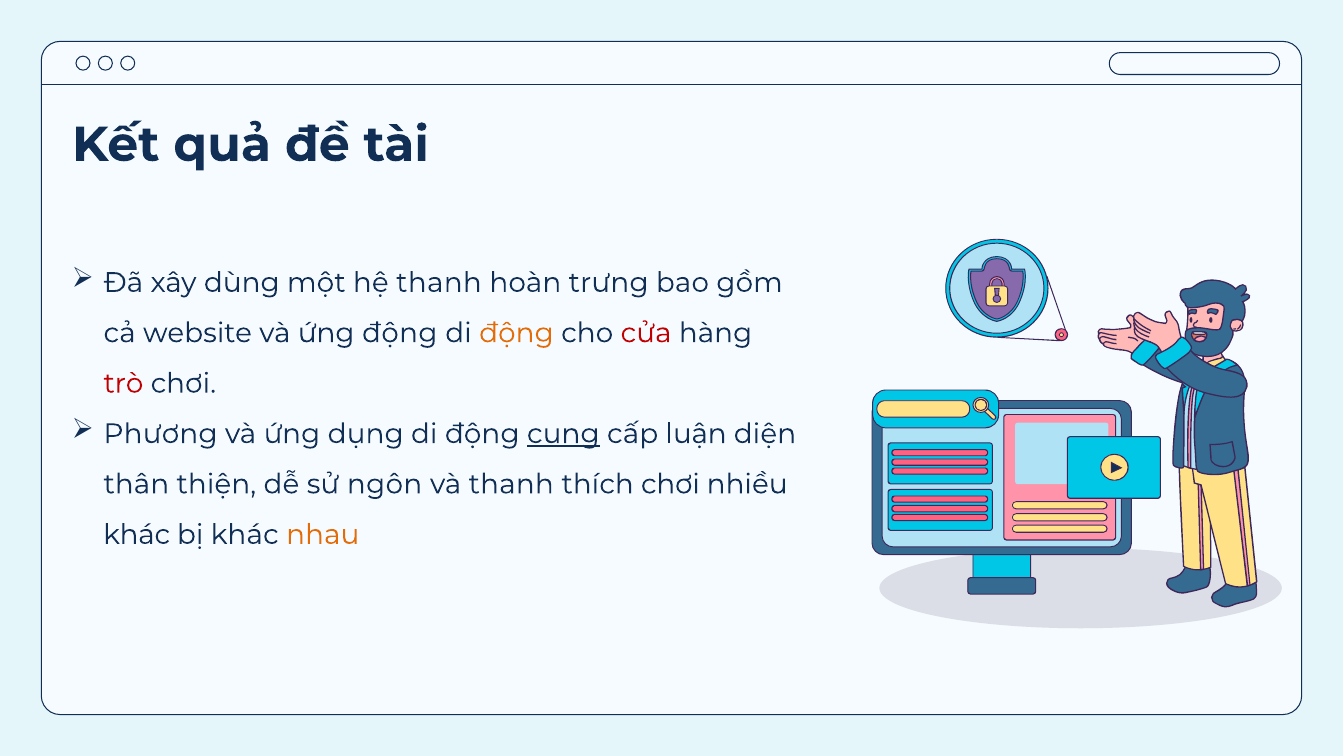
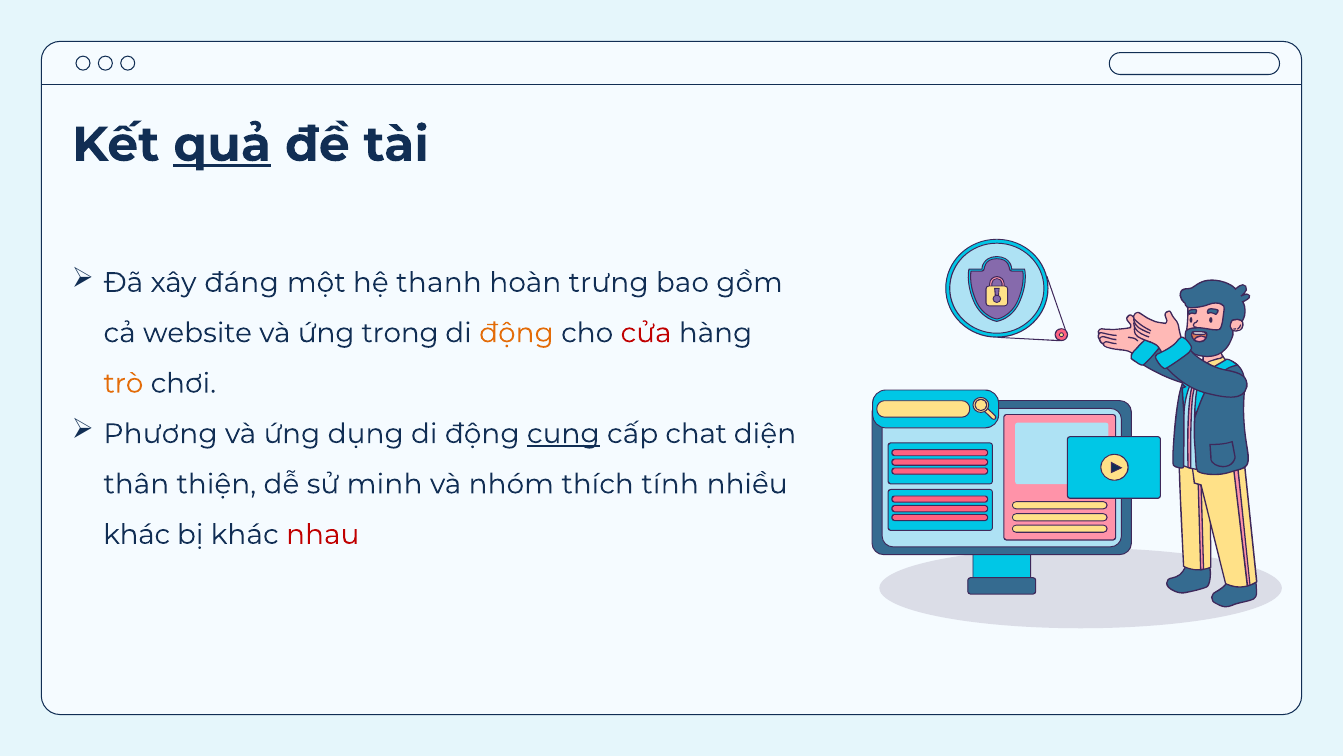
quả underline: none -> present (222, 145)
dùng: dùng -> đáng (242, 282)
ứng động: động -> trong (400, 333)
trò colour: red -> orange (123, 383)
luận: luận -> chat (696, 433)
ngôn: ngôn -> minh (385, 484)
và thanh: thanh -> nhóm (511, 484)
thích chơi: chơi -> tính (670, 484)
nhau colour: orange -> red (323, 534)
